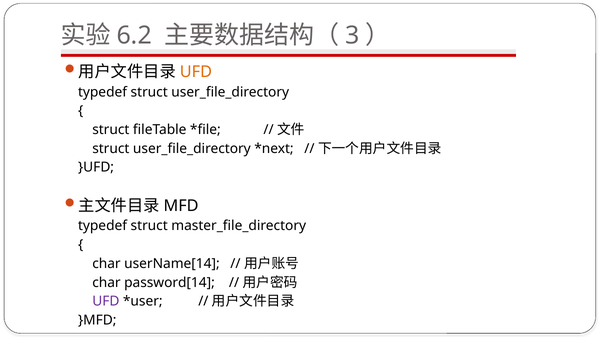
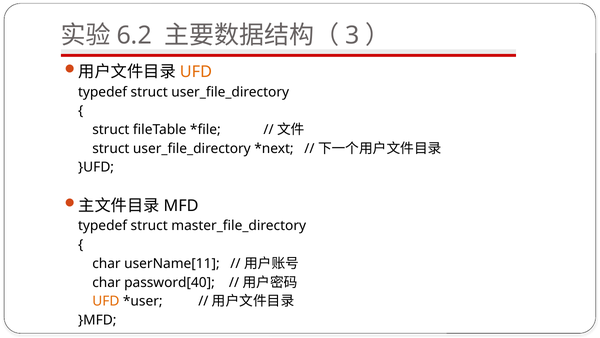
userName[14: userName[14 -> userName[11 (172, 263)
password[14: password[14 -> password[40 (169, 282)
UFD colour: purple -> orange (106, 301)
